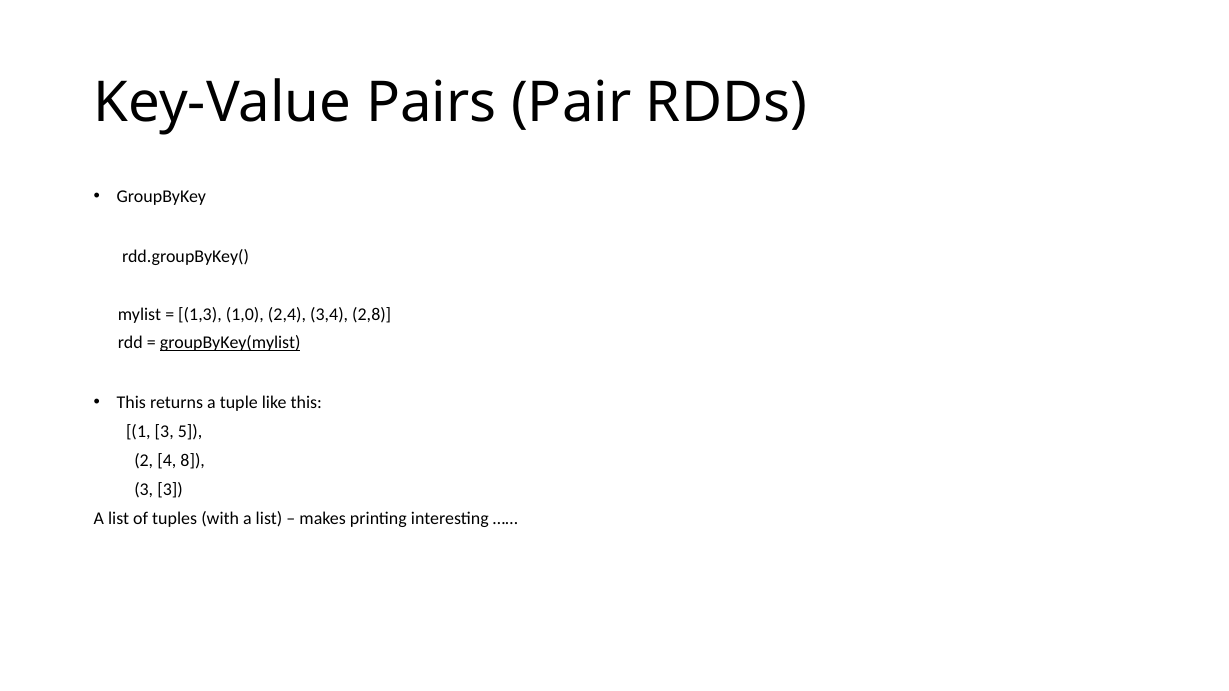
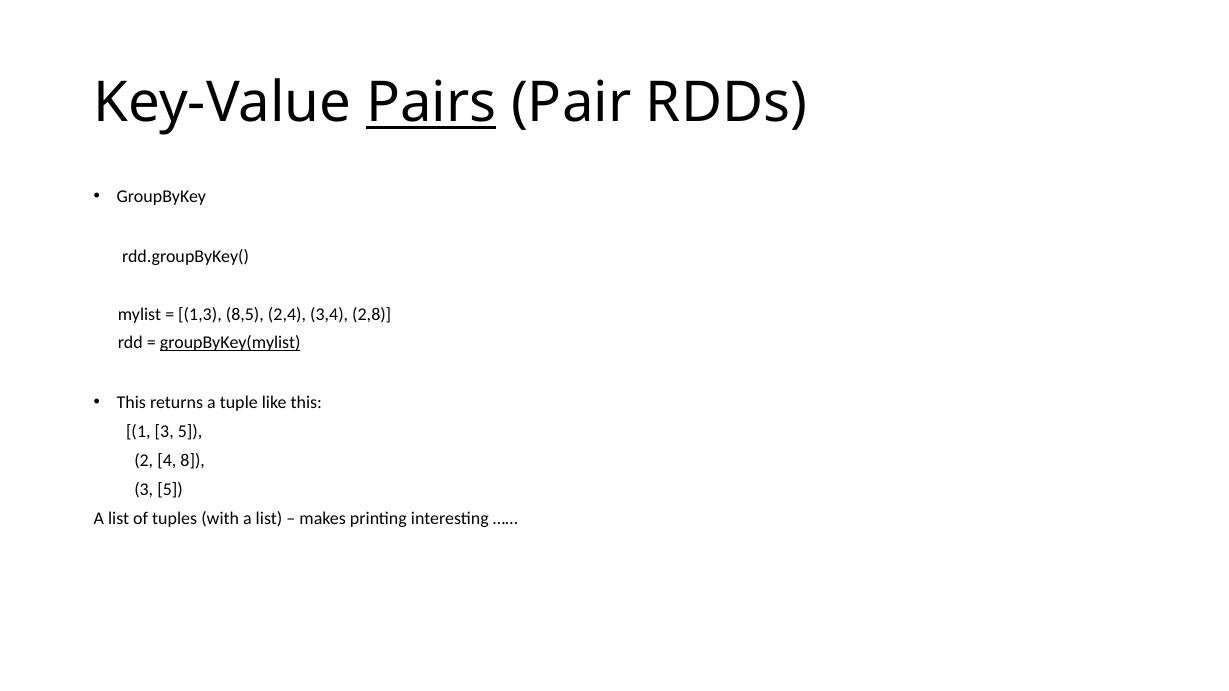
Pairs underline: none -> present (431, 103)
1,0: 1,0 -> 8,5 (245, 314)
3: 3 -> 5 (170, 490)
